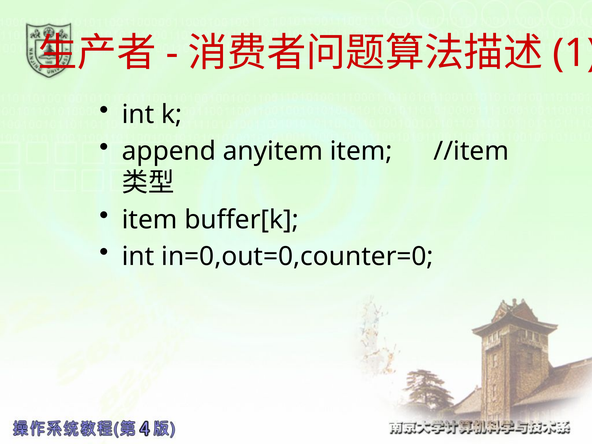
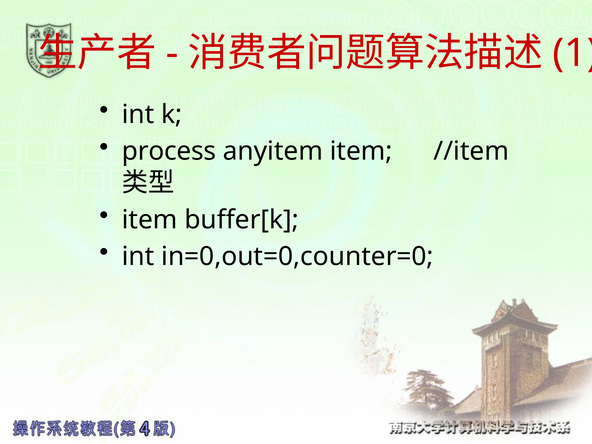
append: append -> process (169, 151)
